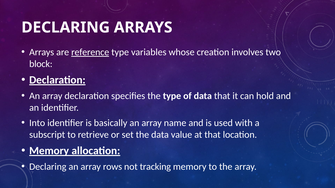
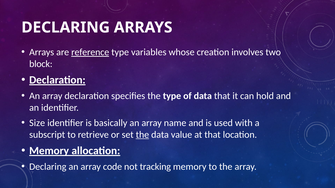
Into: Into -> Size (37, 123)
the underline: none -> present (142, 135)
rows: rows -> code (112, 167)
